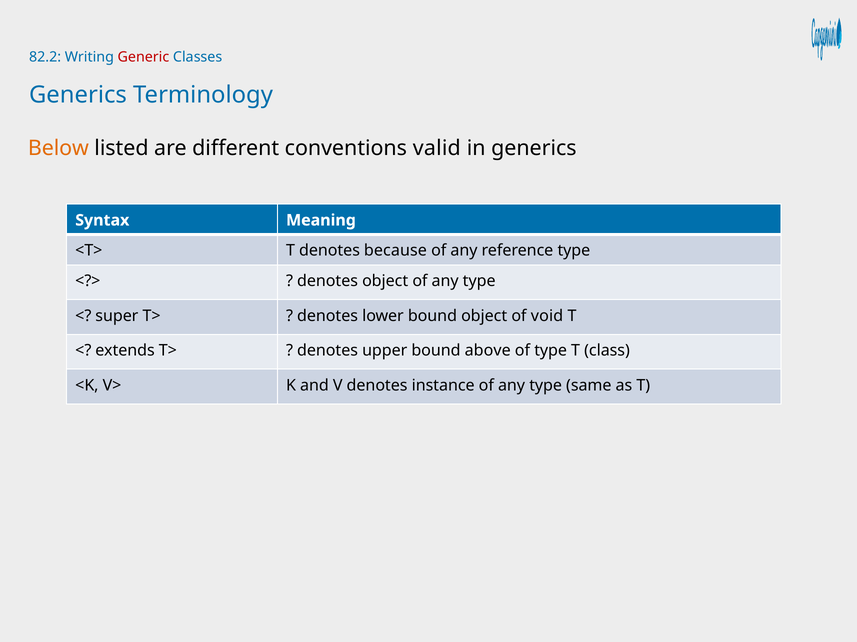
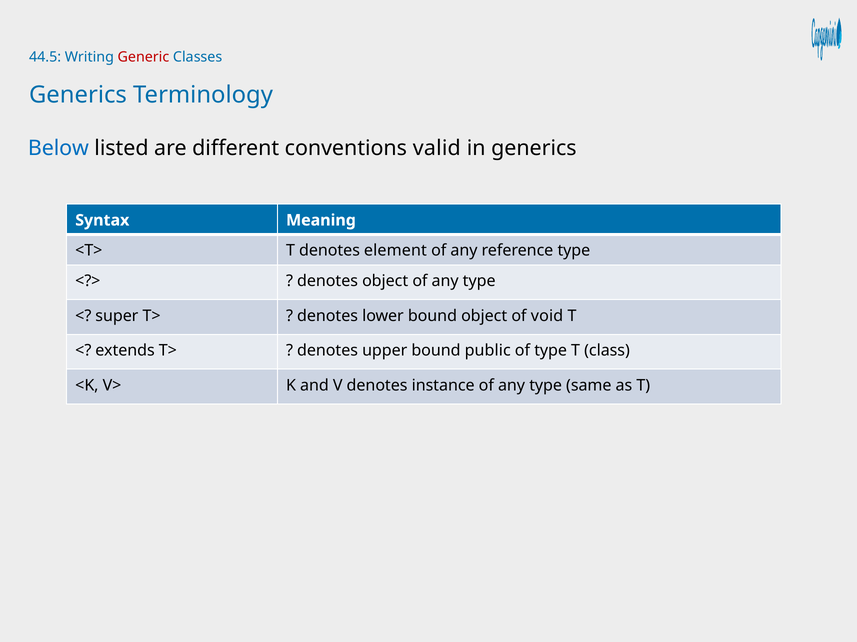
82.2: 82.2 -> 44.5 (45, 57)
Below colour: orange -> blue (58, 148)
because: because -> element (395, 251)
above: above -> public (488, 351)
